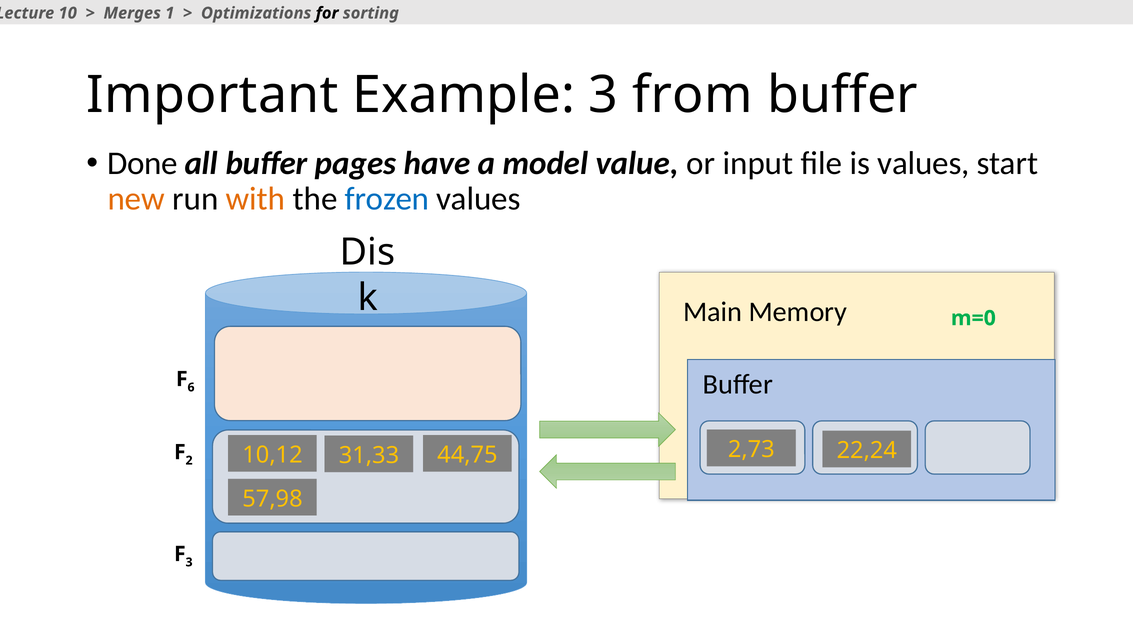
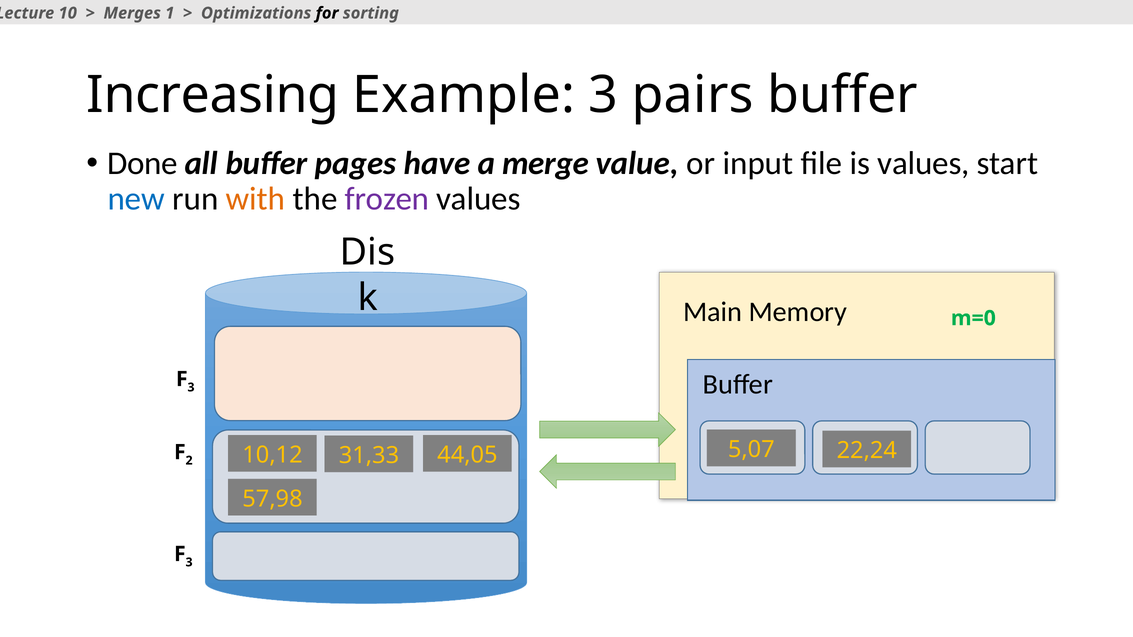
Important: Important -> Increasing (213, 95)
from: from -> pairs (693, 95)
model: model -> merge (546, 163)
new colour: orange -> blue (136, 199)
frozen colour: blue -> purple (387, 199)
6: 6 -> 3 (191, 388)
2,73: 2,73 -> 5,07 (751, 450)
44,75: 44,75 -> 44,05 (467, 455)
